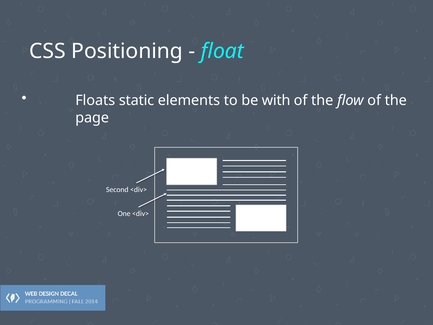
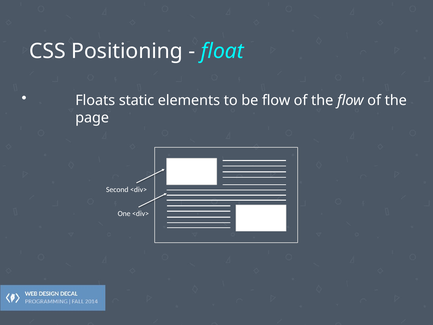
be with: with -> flow (276, 100)
